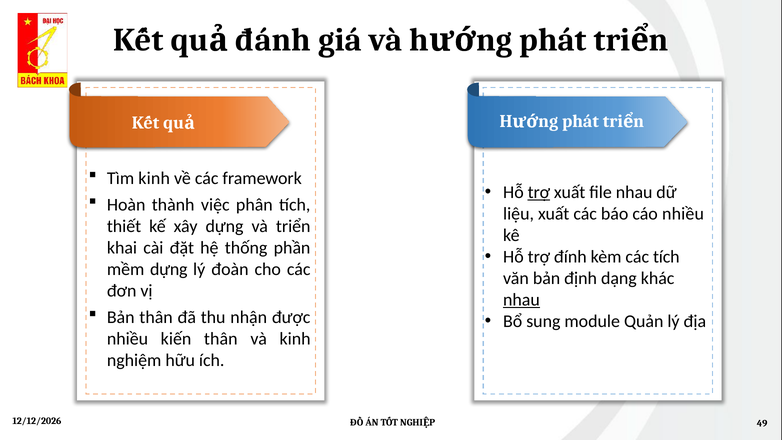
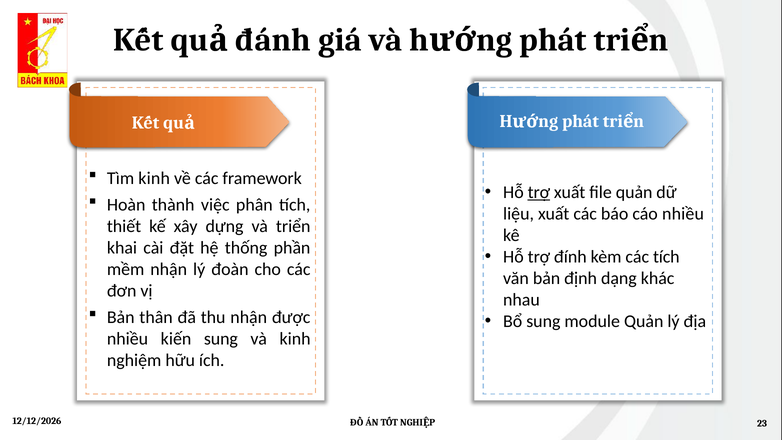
file nhau: nhau -> quản (634, 192)
mềm dựng: dựng -> nhận (169, 269)
nhau underline: present -> none (521, 300)
kiến thân: thân -> sung (221, 339)
49: 49 -> 23 (762, 423)
